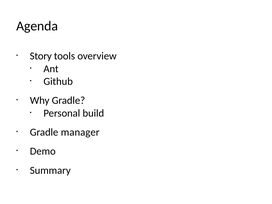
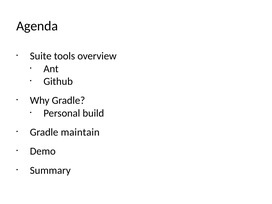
Story: Story -> Suite (41, 56)
manager: manager -> maintain (80, 132)
